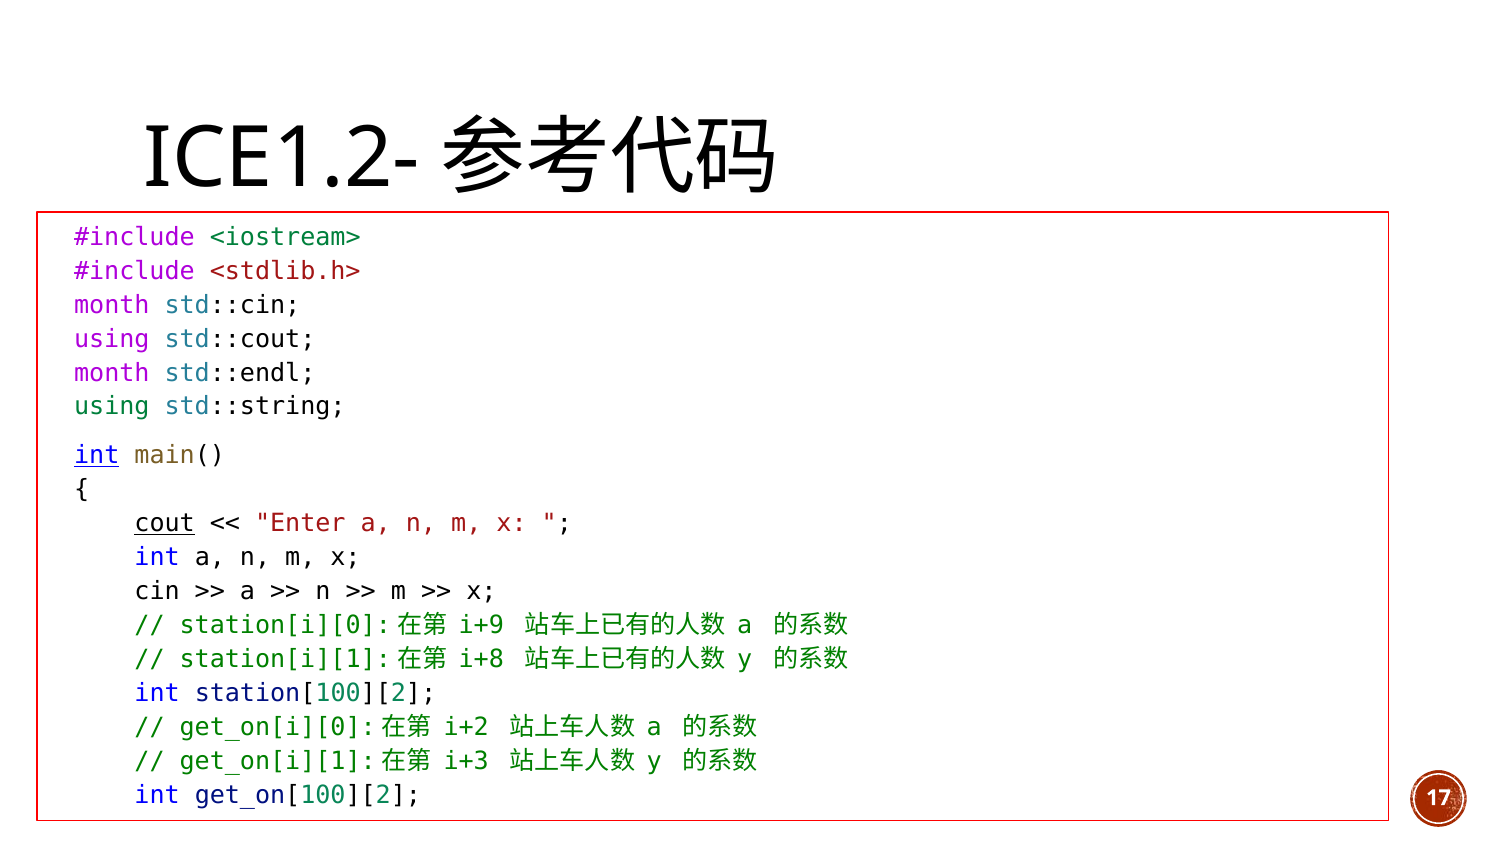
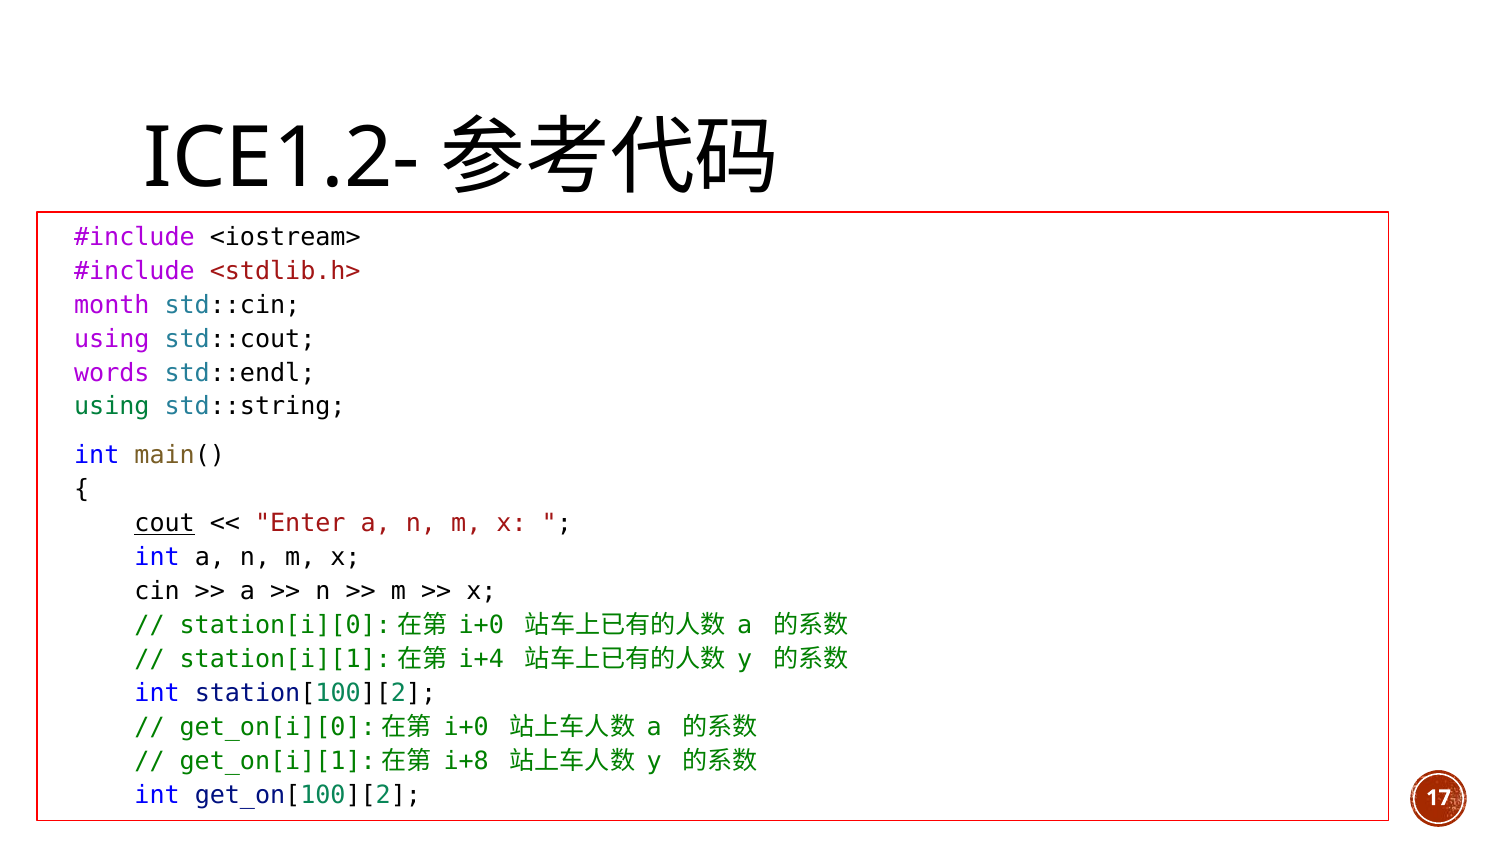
<iostream> colour: green -> black (285, 237)
month: month -> words (112, 373)
int underline: present -> none (97, 456)
i+9: i+9 -> i+0 (481, 625)
i+8: i+8 -> i+4 (481, 659)
i+2: i+2 -> i+0 (466, 727)
i+3: i+3 -> i+8 (466, 761)
